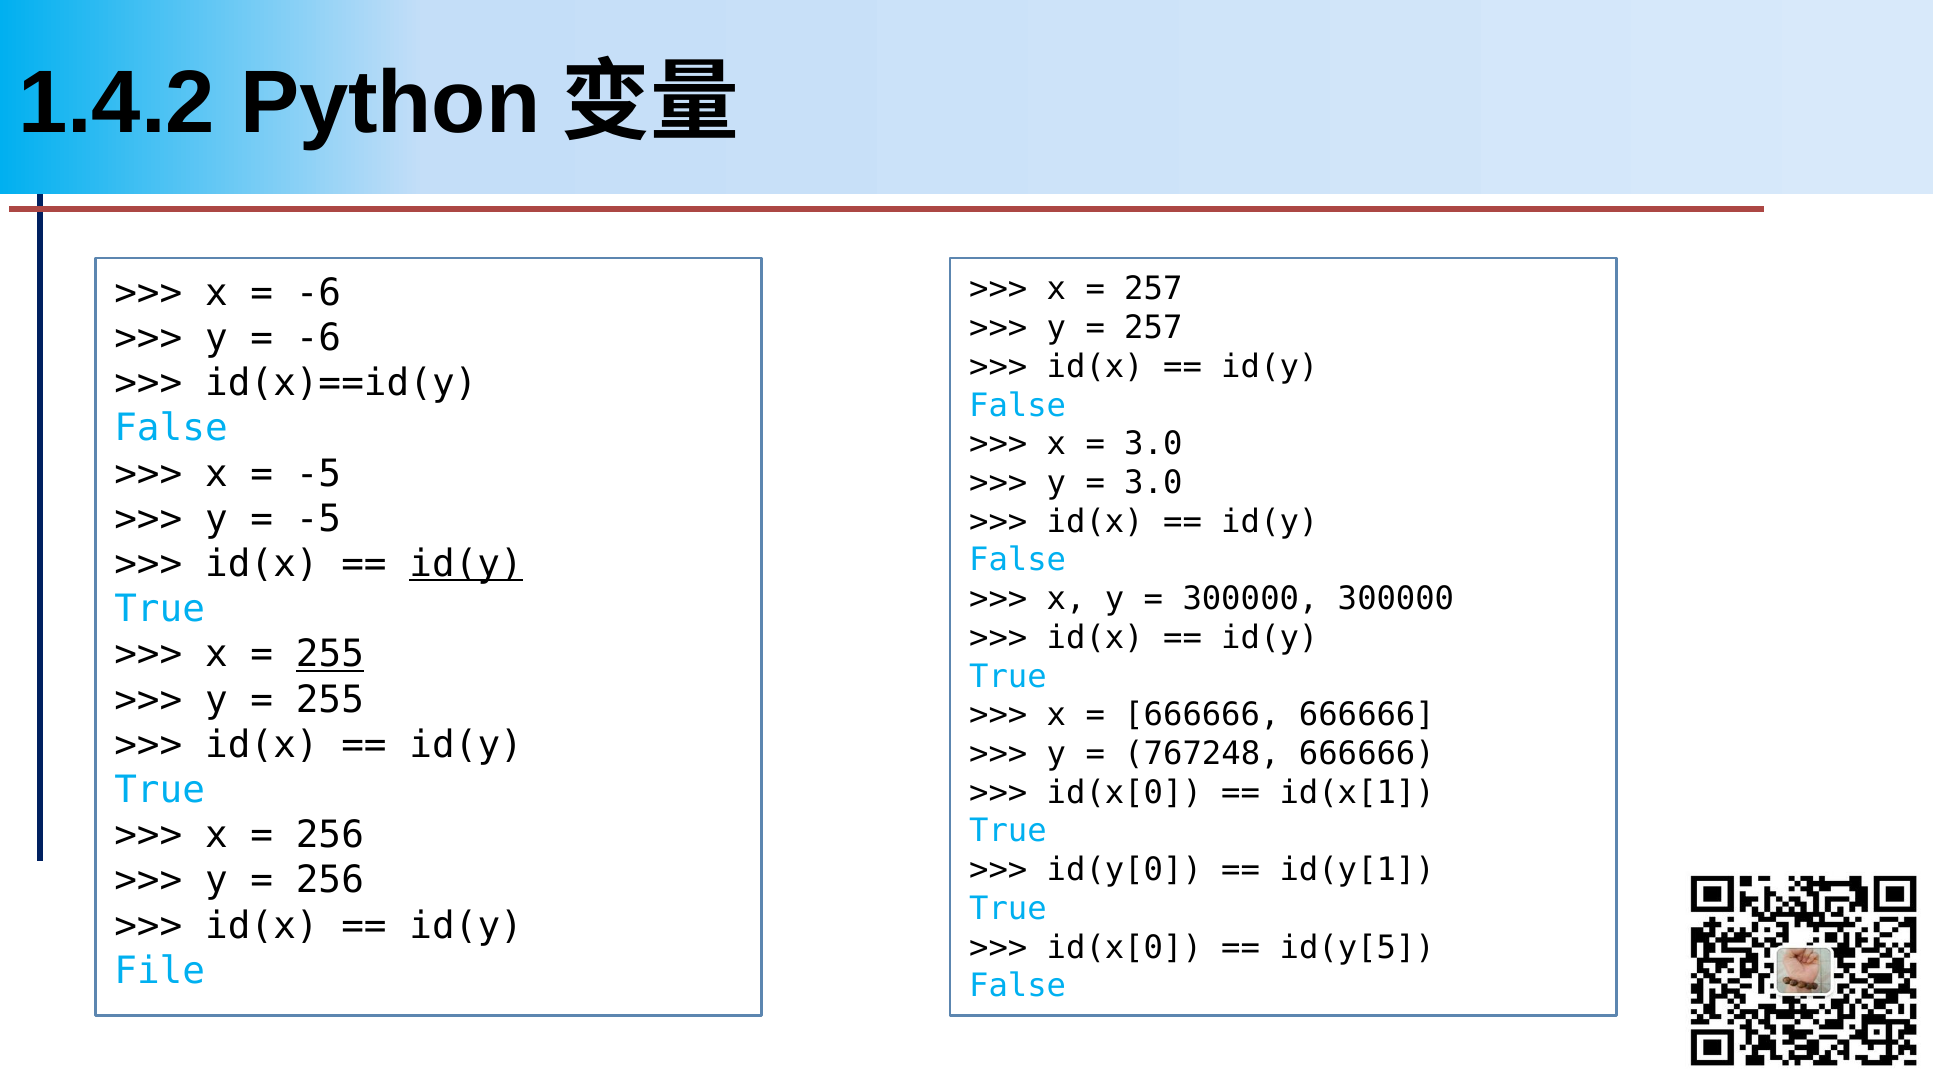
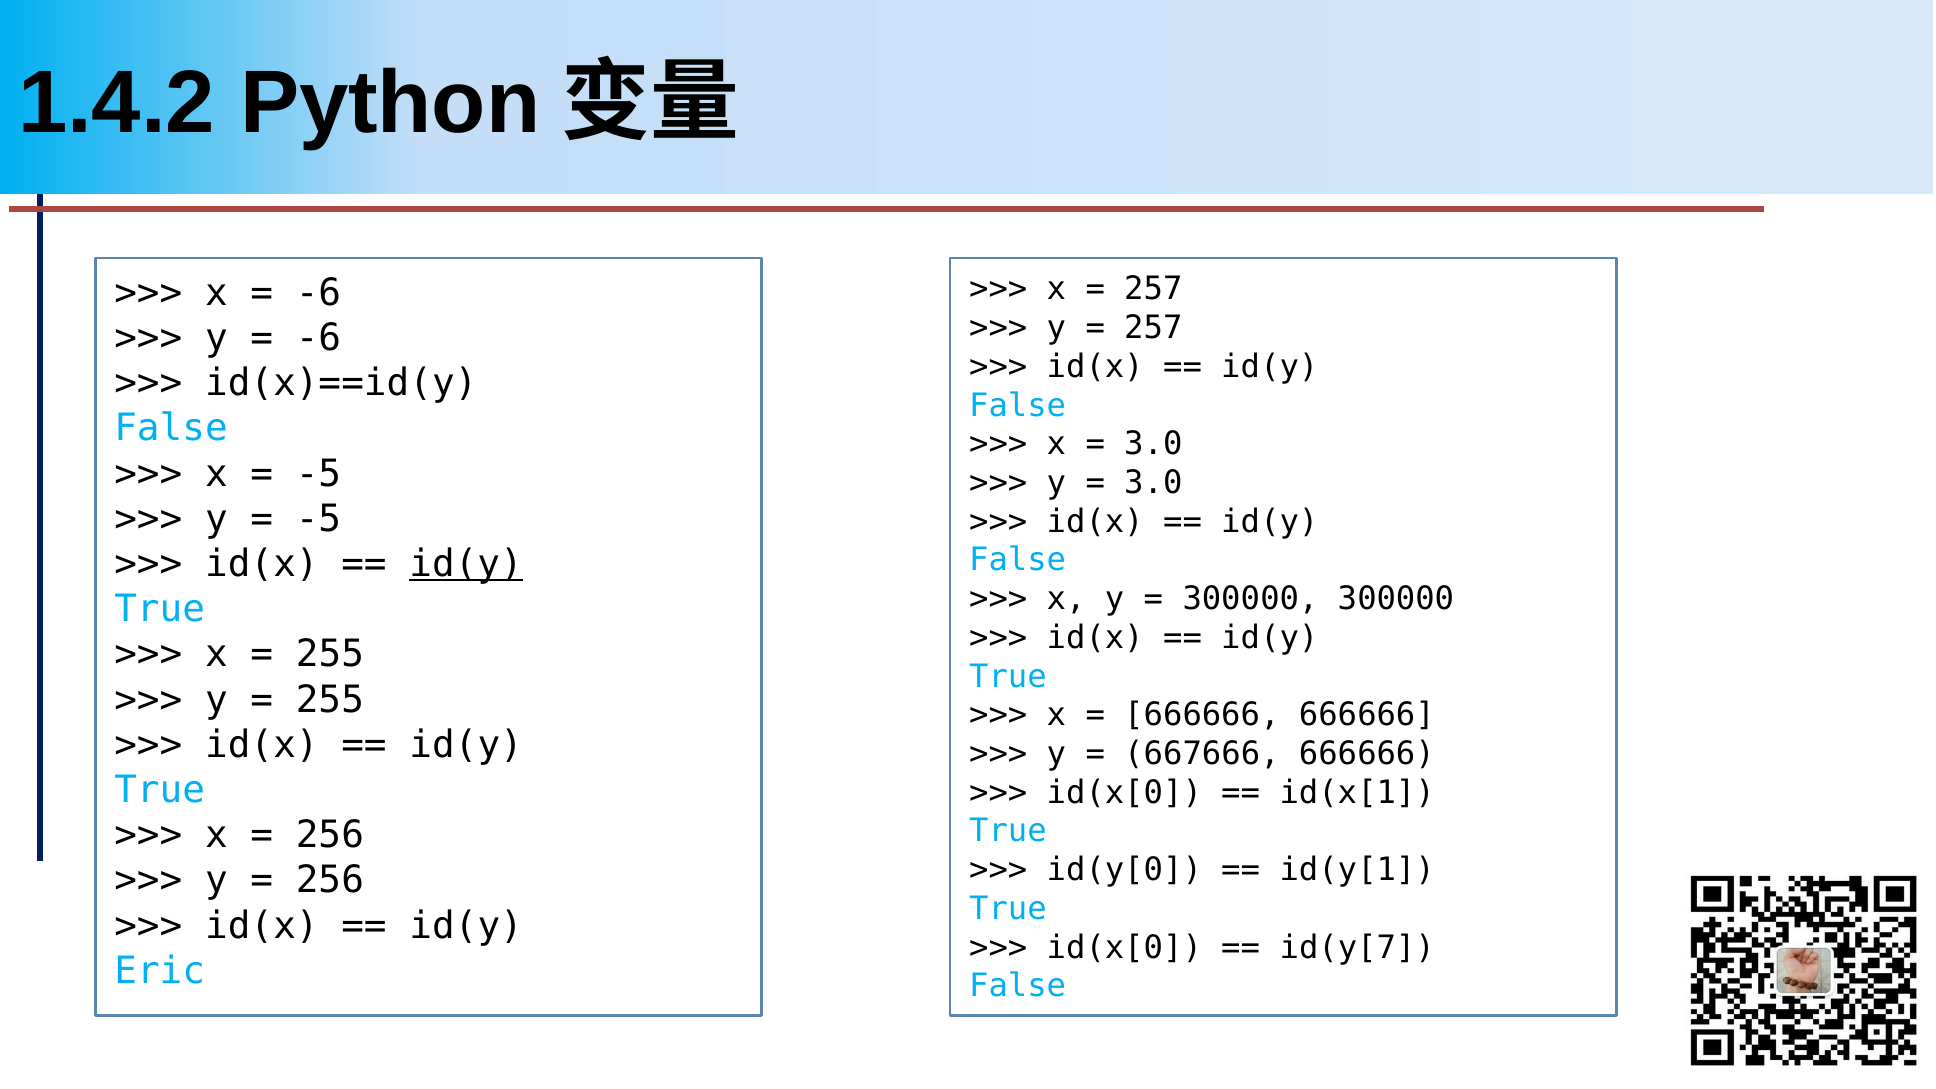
255 underline: present -> none (330, 655)
767248: 767248 -> 667666 (1202, 754)
id(y[5: id(y[5 -> id(y[7 (1357, 948)
File: File -> Eric (160, 971)
